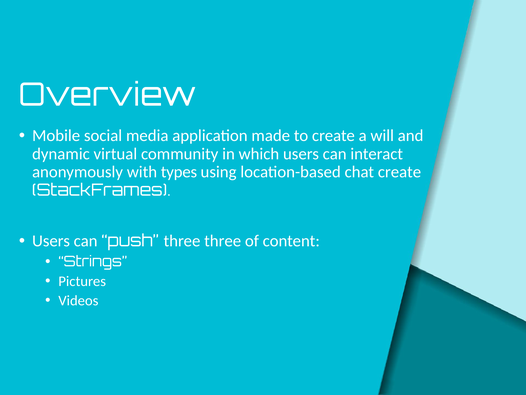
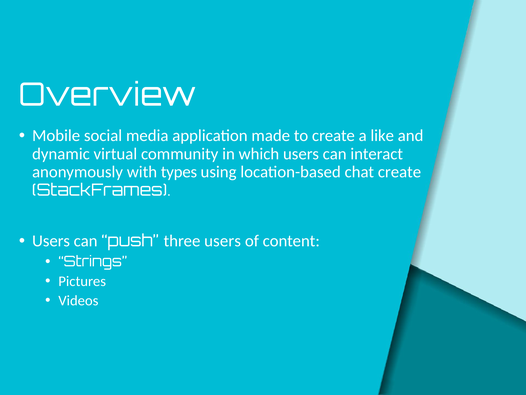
will: will -> like (382, 136)
three three: three -> users (223, 241)
